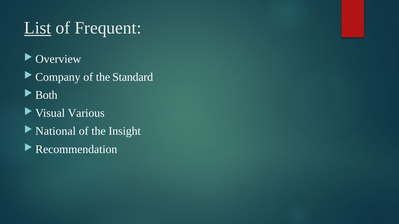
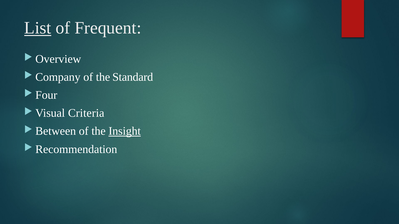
Both: Both -> Four (46, 95)
Various: Various -> Criteria (86, 113)
National: National -> Between (56, 131)
Insight underline: none -> present (125, 131)
